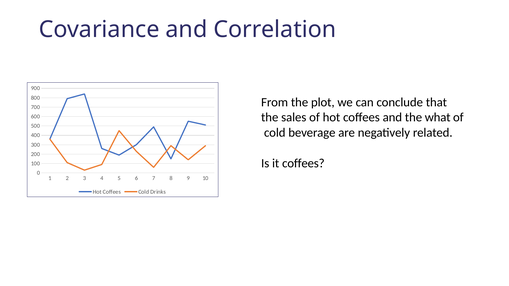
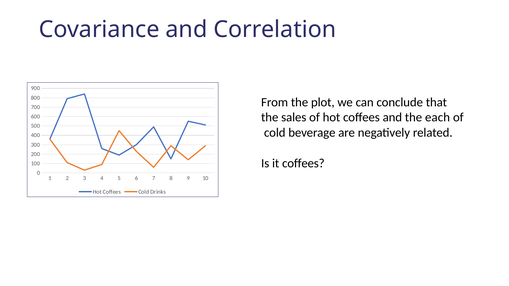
what: what -> each (438, 118)
